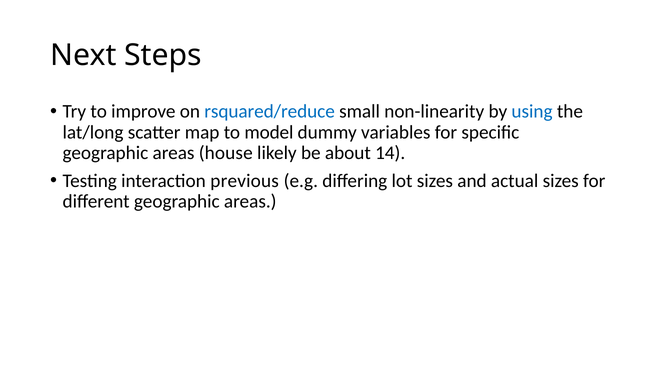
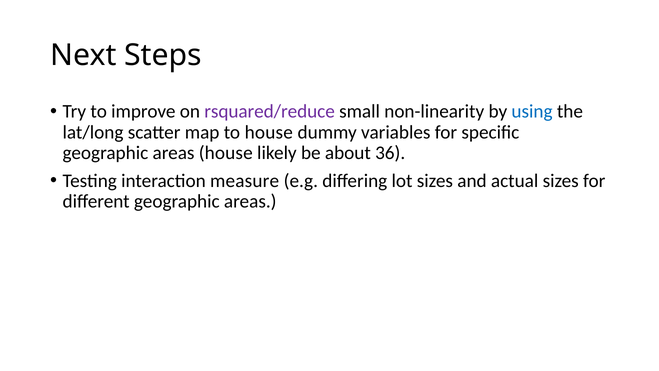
rsquared/reduce colour: blue -> purple (270, 111)
to model: model -> house (269, 132)
14: 14 -> 36 (390, 153)
previous: previous -> measure (245, 181)
